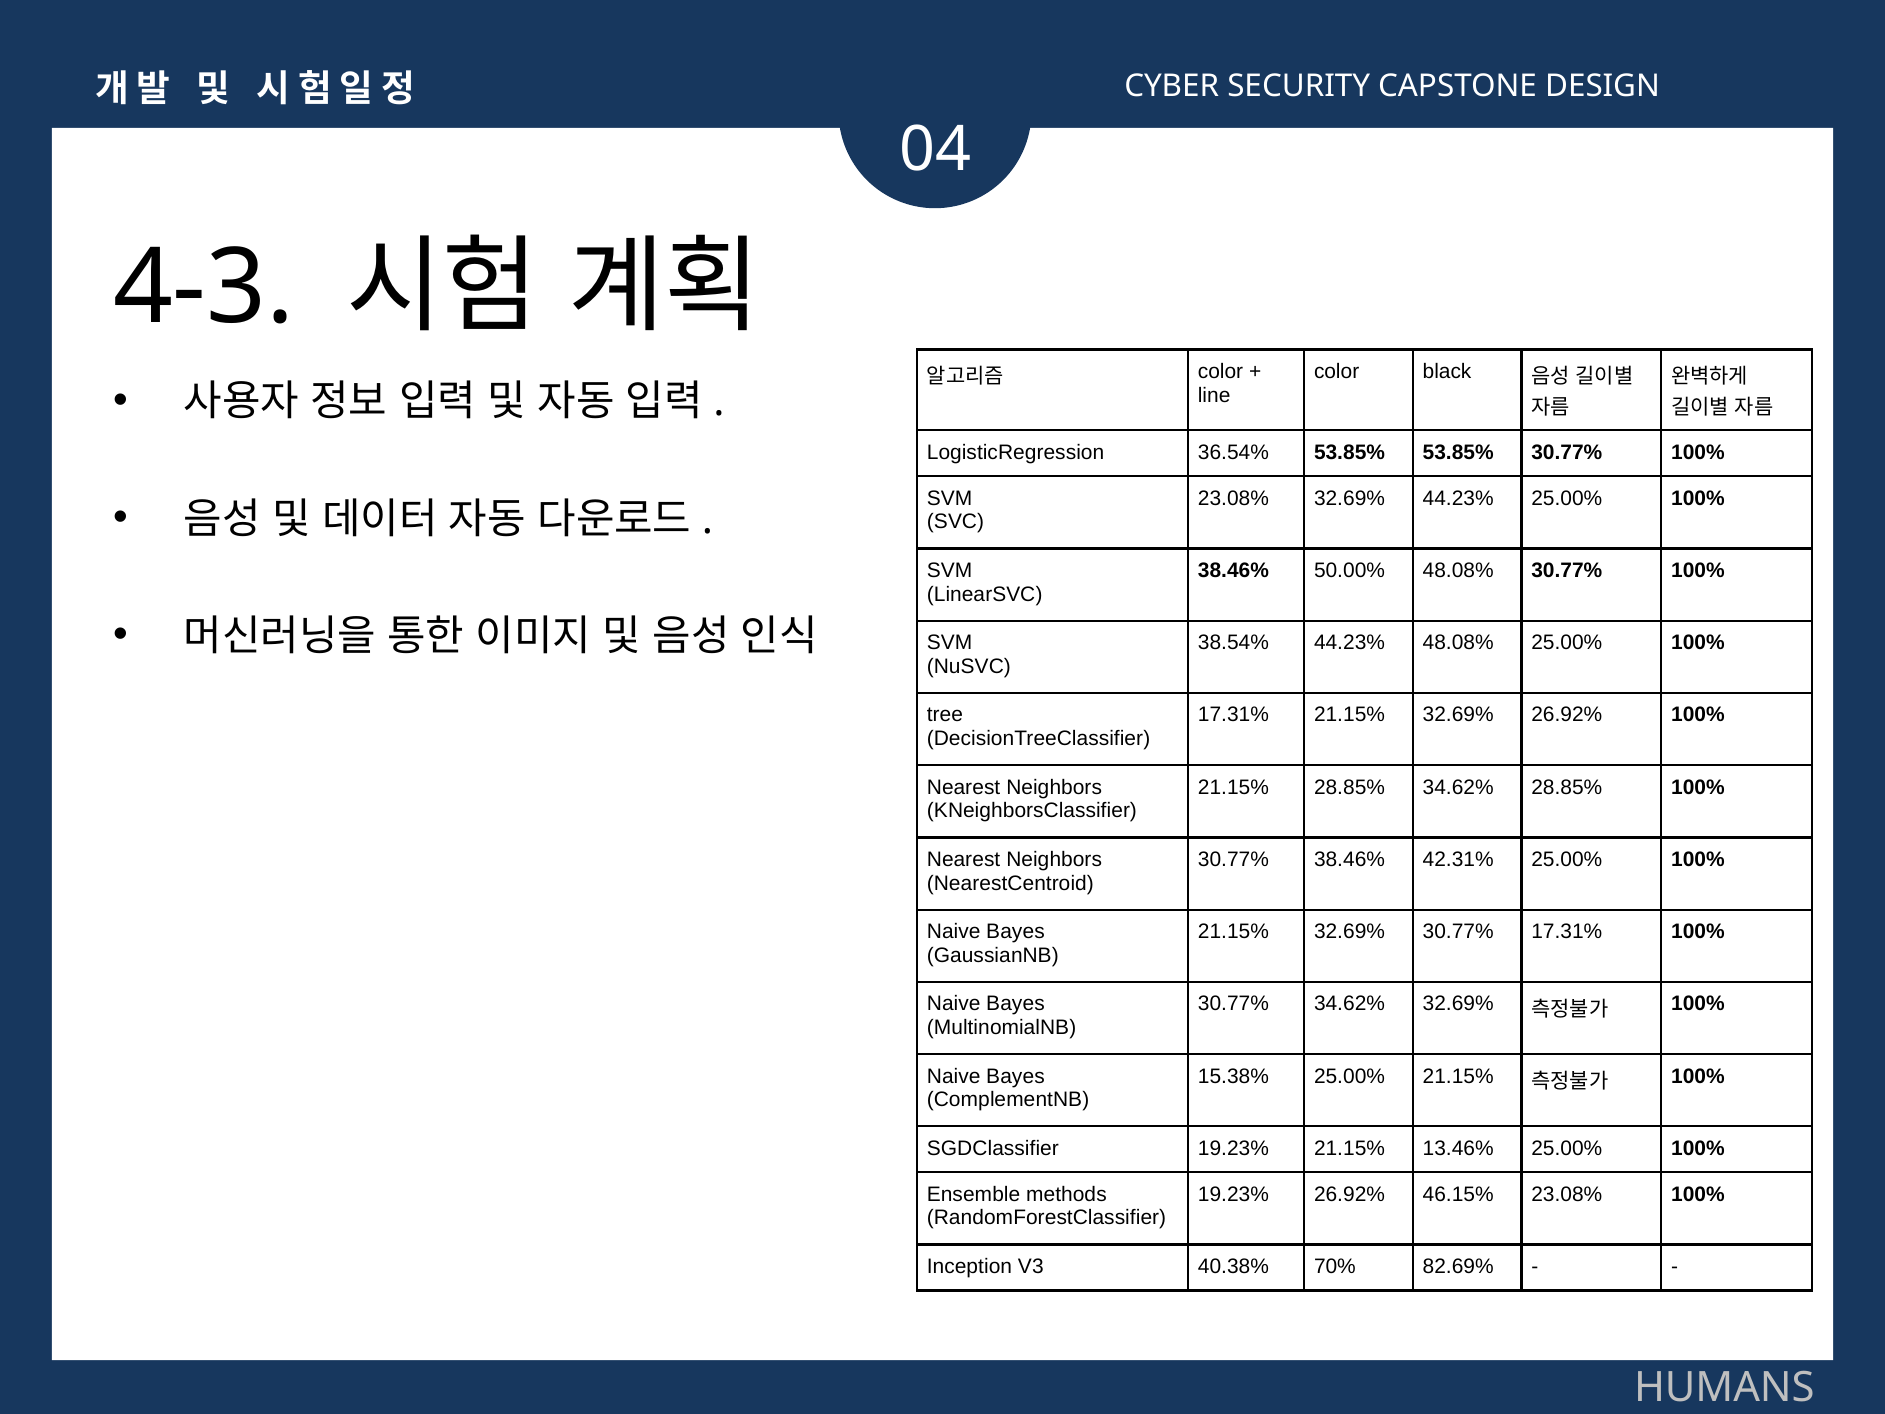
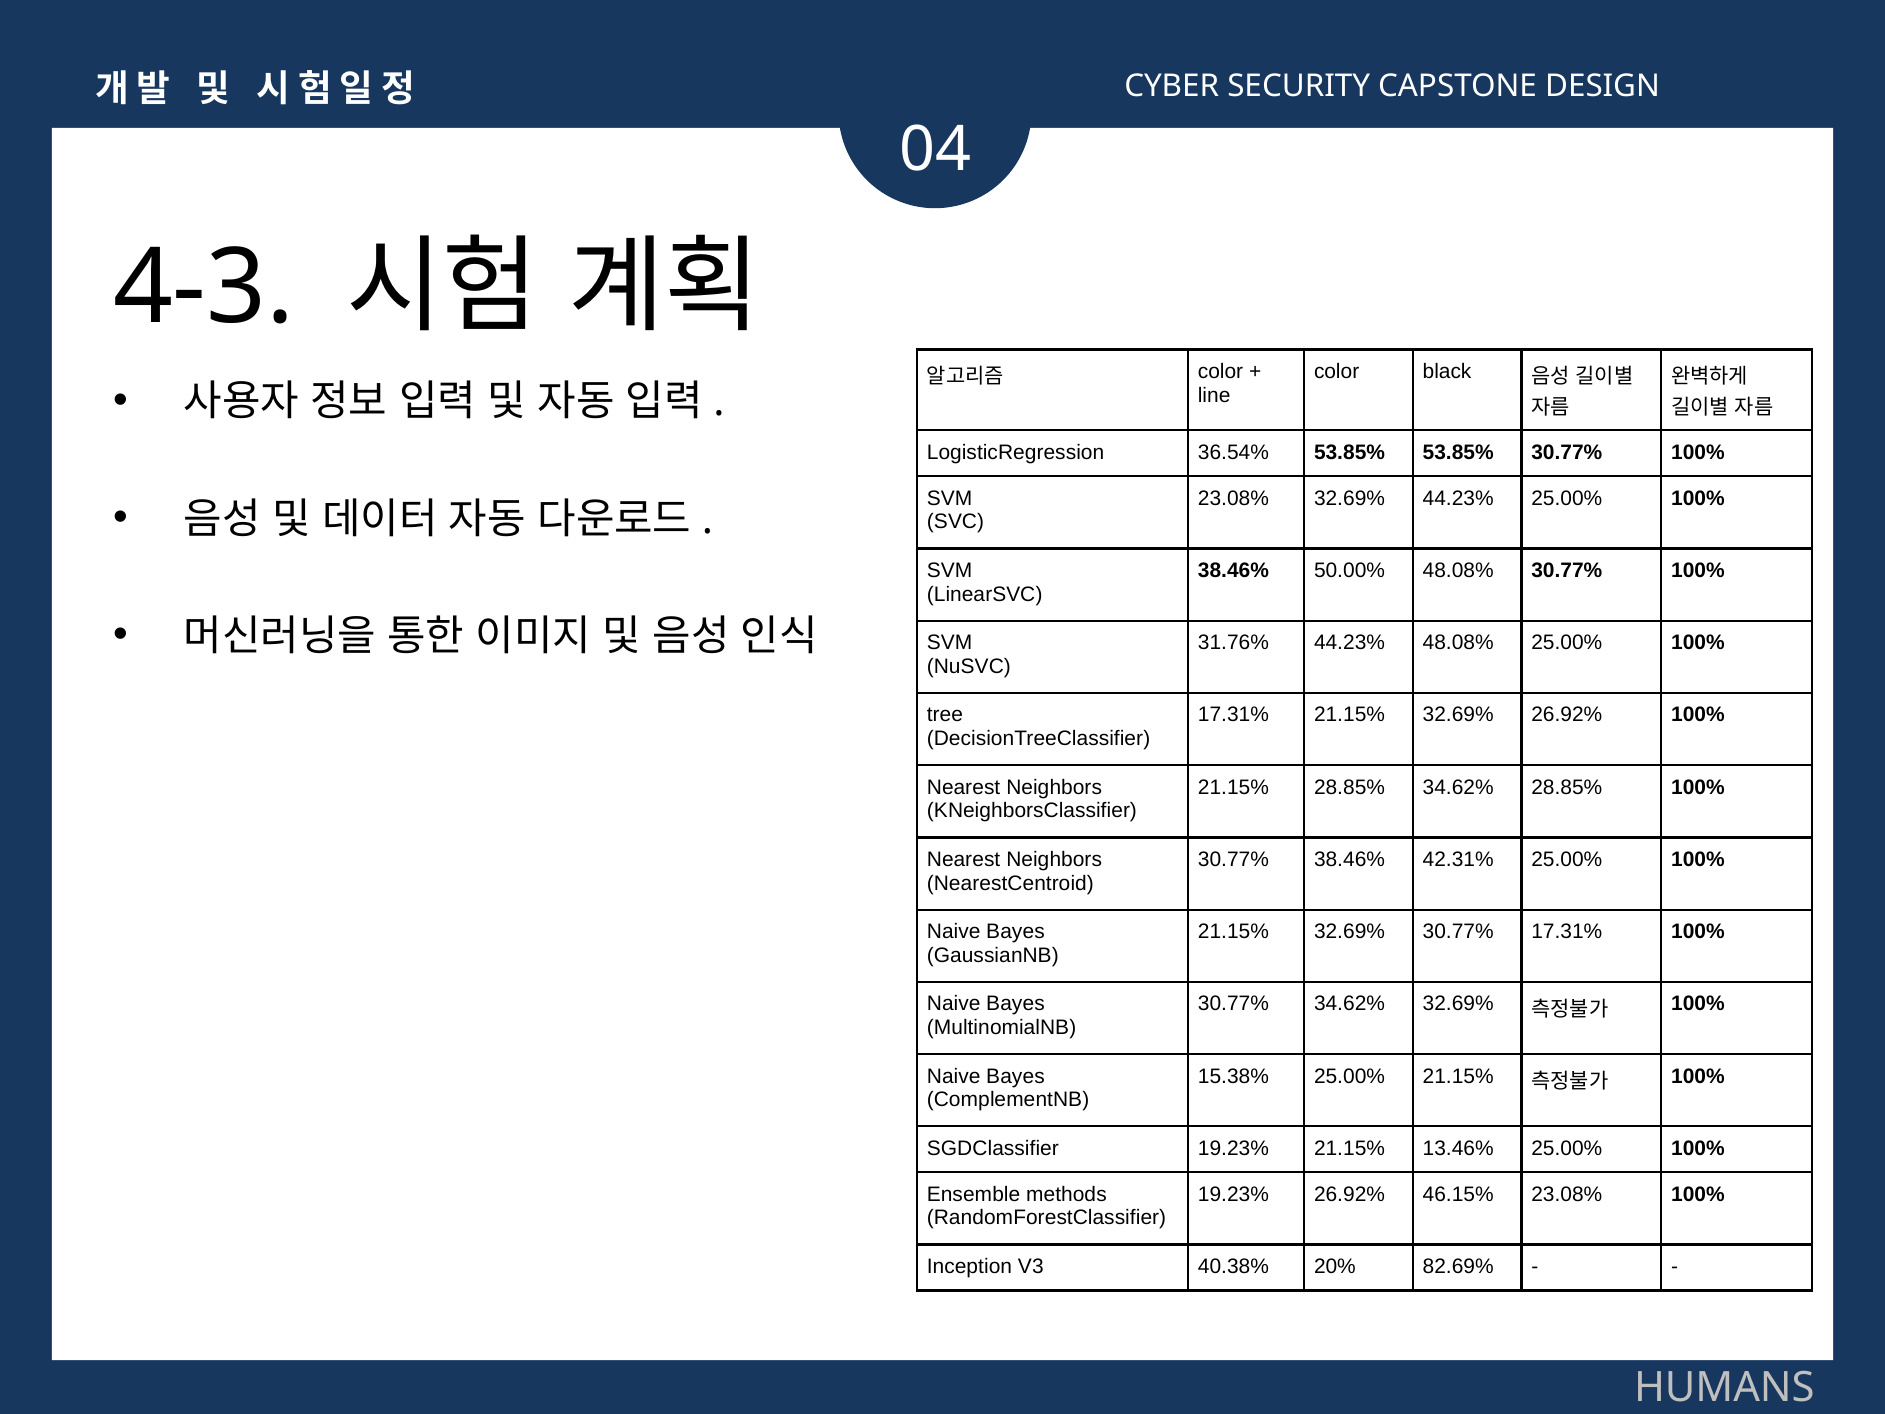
38.54%: 38.54% -> 31.76% (1233, 643)
70%: 70% -> 20% (1335, 1266)
